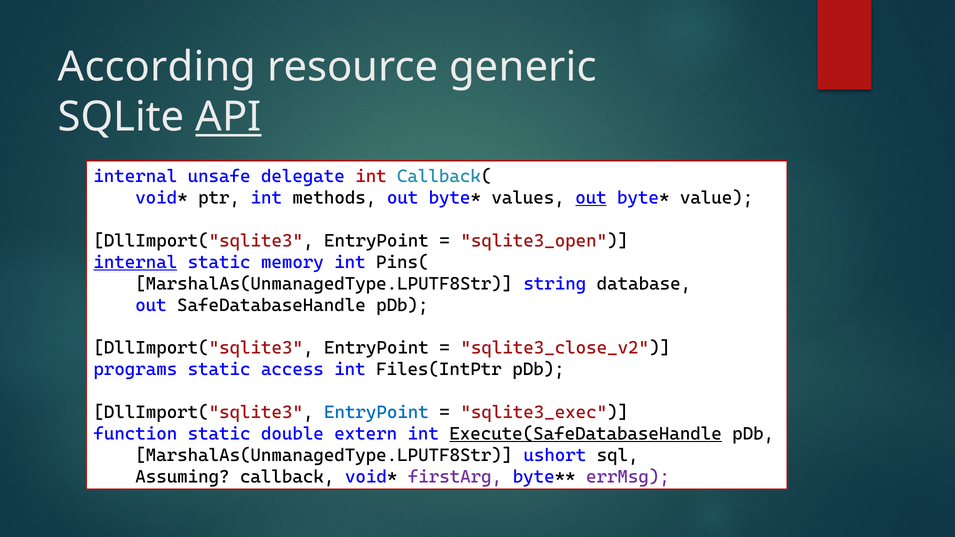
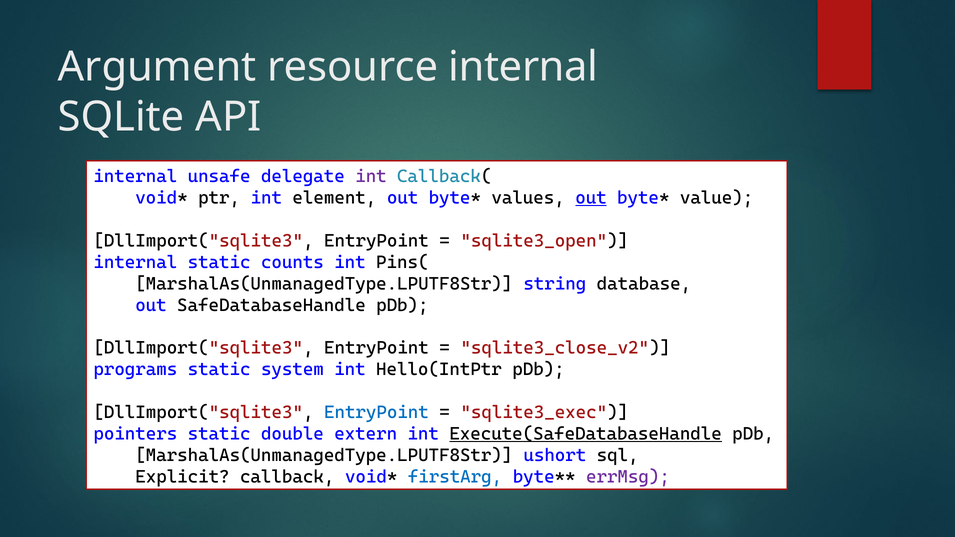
According: According -> Argument (157, 67)
resource generic: generic -> internal (523, 67)
API underline: present -> none (228, 117)
int colour: red -> purple (371, 176)
methods: methods -> element (334, 198)
internal underline: present -> none (135, 262)
memory: memory -> counts (292, 262)
access: access -> system (292, 370)
Files(IntPtr: Files(IntPtr -> Hello(IntPtr (439, 370)
function: function -> pointers (135, 434)
Assuming: Assuming -> Explicit (182, 477)
firstArg colour: purple -> blue (455, 477)
